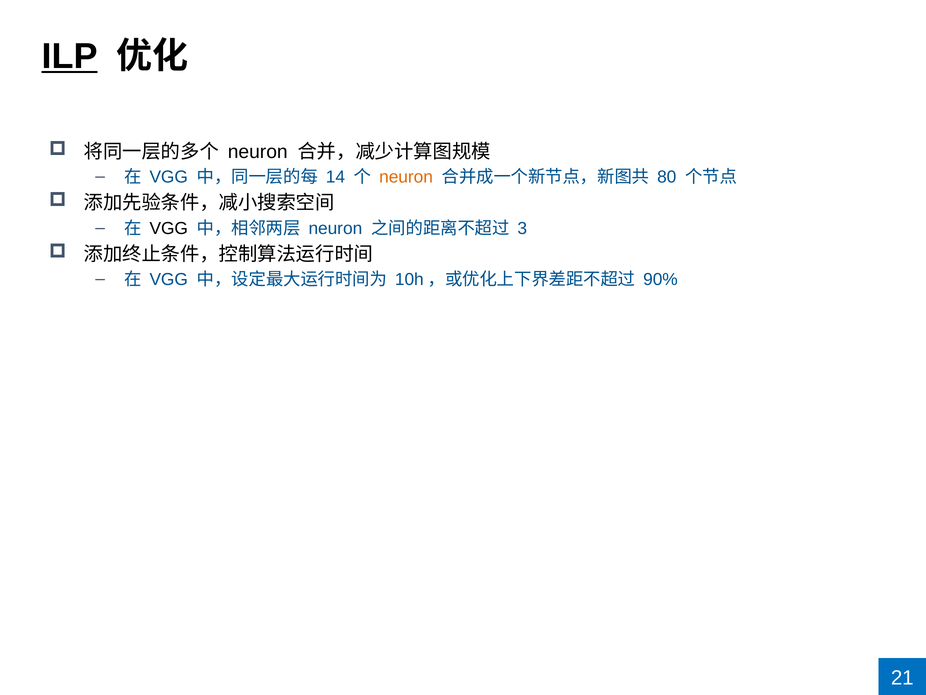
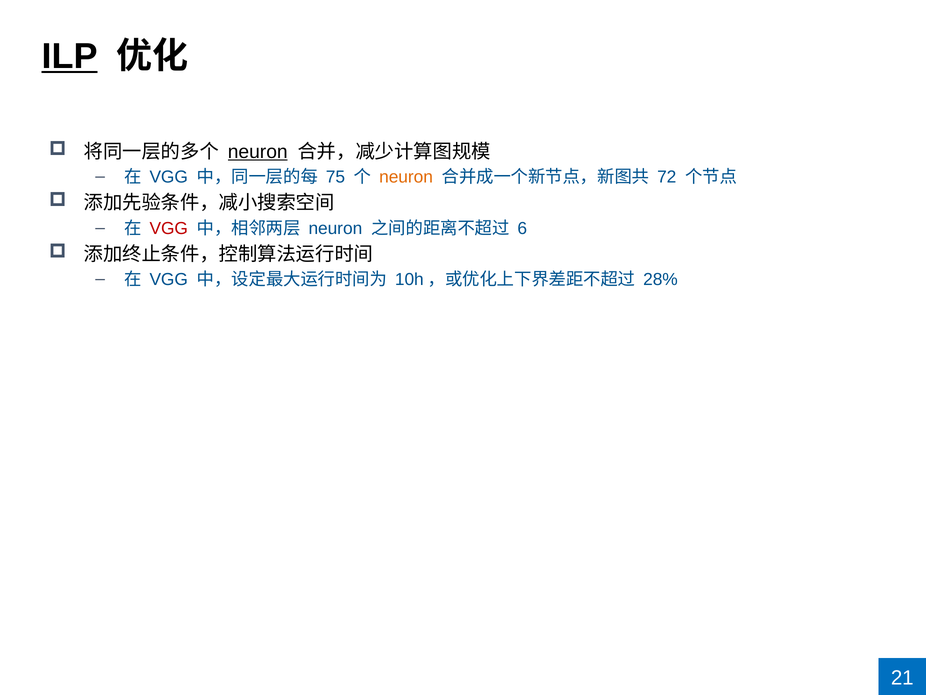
neuron underline: none -> present (258, 152)
14: 14 -> 75 (335, 177)
80: 80 -> 72 (667, 177)
VGG colour: black -> red (169, 228)
3: 3 -> 6 (522, 228)
90%: 90% -> 28% (660, 279)
